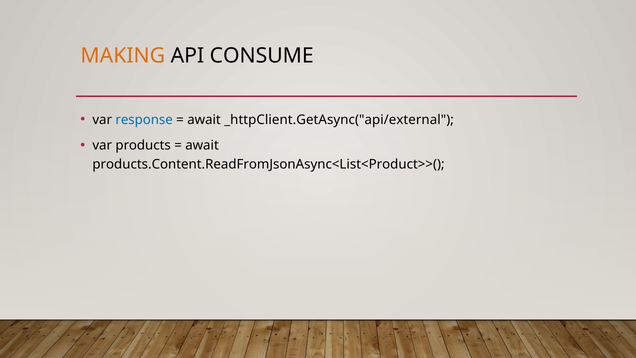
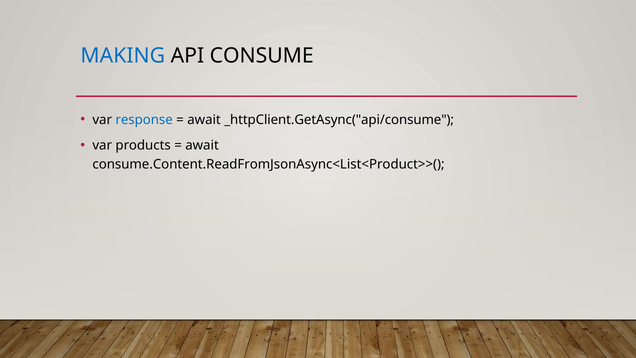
MAKING colour: orange -> blue (123, 56)
_httpClient.GetAsync("api/external: _httpClient.GetAsync("api/external -> _httpClient.GetAsync("api/consume (339, 120)
products.Content.ReadFromJsonAsync<List<Product>>(: products.Content.ReadFromJsonAsync<List<Product>>( -> consume.Content.ReadFromJsonAsync<List<Product>>( (269, 164)
